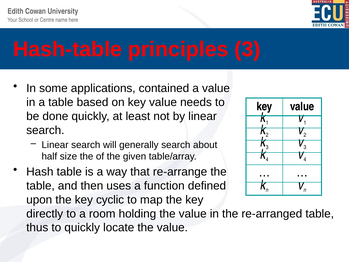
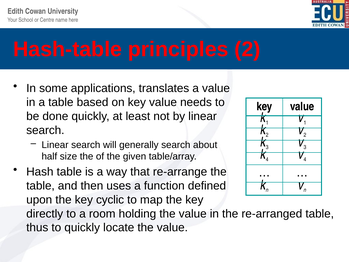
principles 3: 3 -> 2 (247, 49)
contained: contained -> translates (164, 88)
